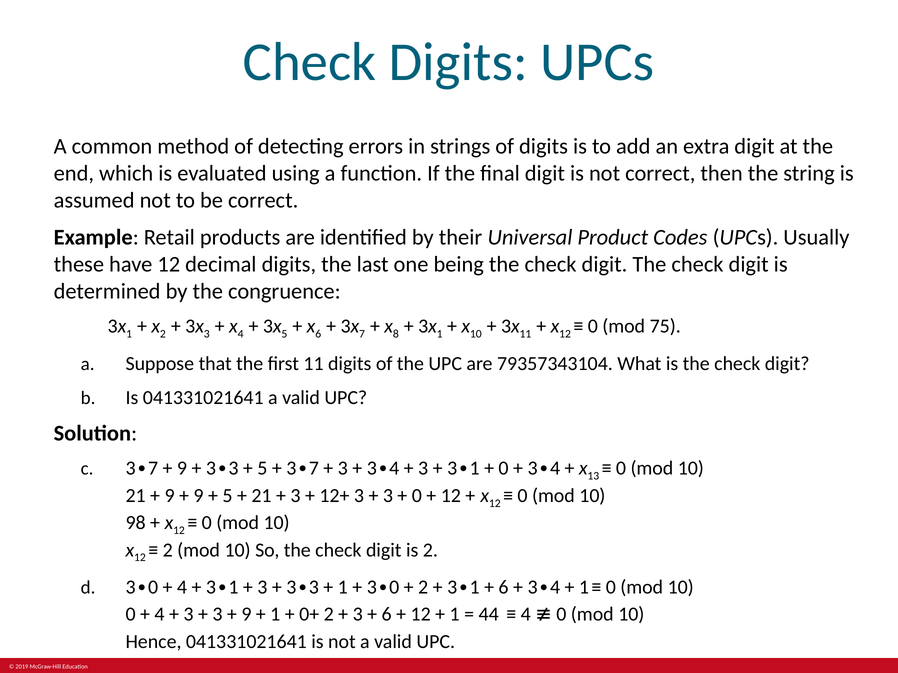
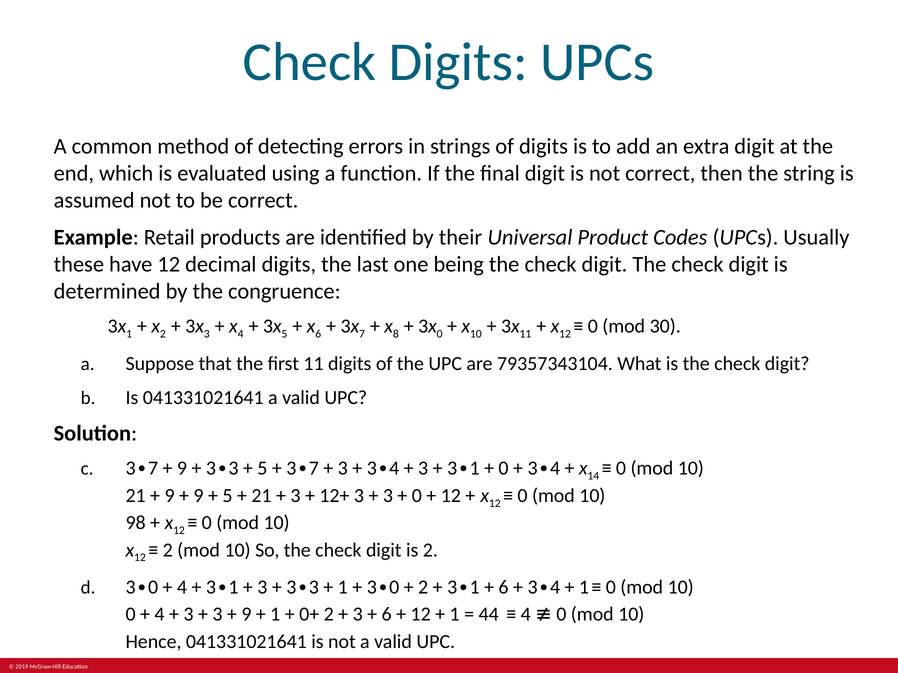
1: 1 -> 0 (440, 334)
75: 75 -> 30 (665, 327)
13: 13 -> 14 (593, 476)
